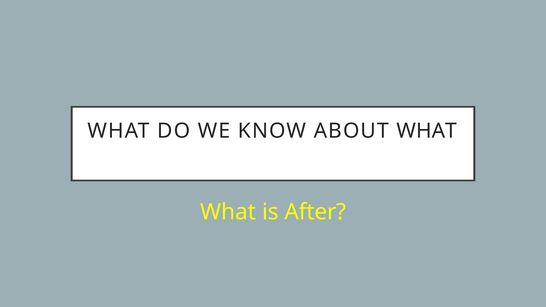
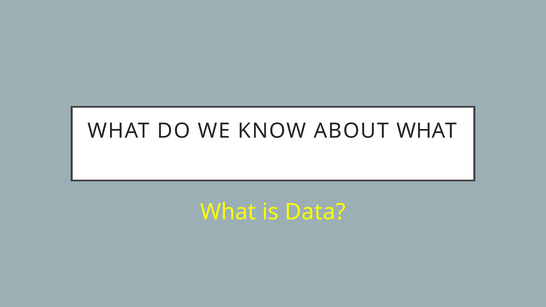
After: After -> Data (315, 212)
